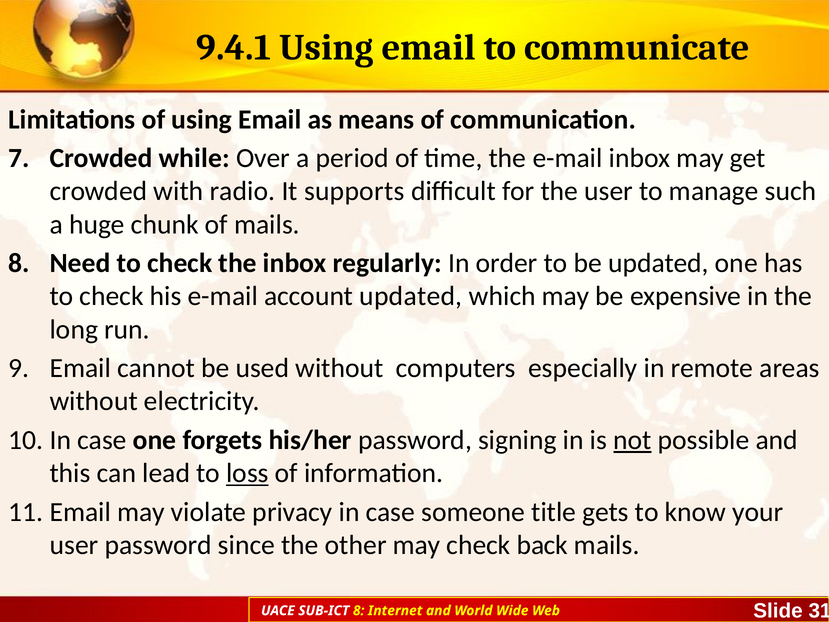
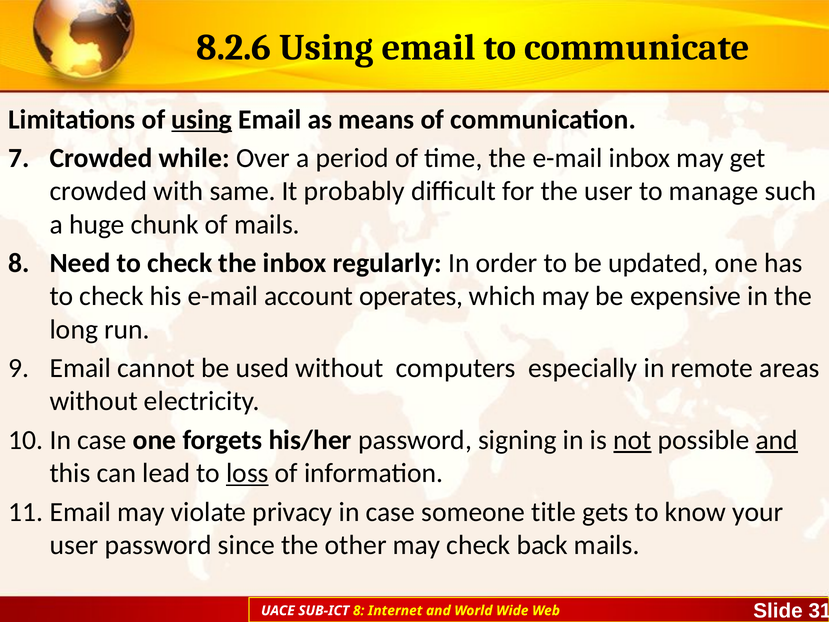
9.4.1: 9.4.1 -> 8.2.6 (234, 47)
using underline: none -> present (202, 119)
radio: radio -> same (243, 191)
supports: supports -> probably (354, 191)
account updated: updated -> operates (411, 296)
and underline: none -> present (777, 440)
